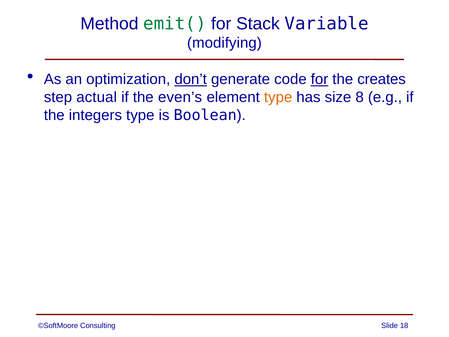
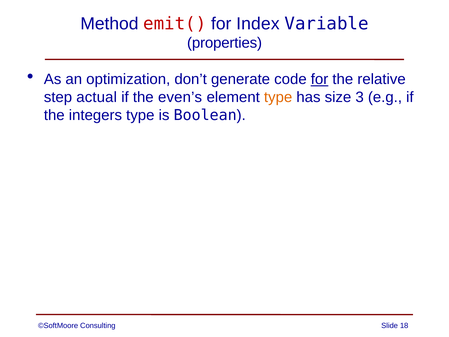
emit( colour: green -> red (175, 24)
Stack: Stack -> Index (258, 24)
modifying: modifying -> properties (225, 43)
don’t underline: present -> none (191, 79)
creates: creates -> relative (382, 79)
8: 8 -> 3 (360, 97)
